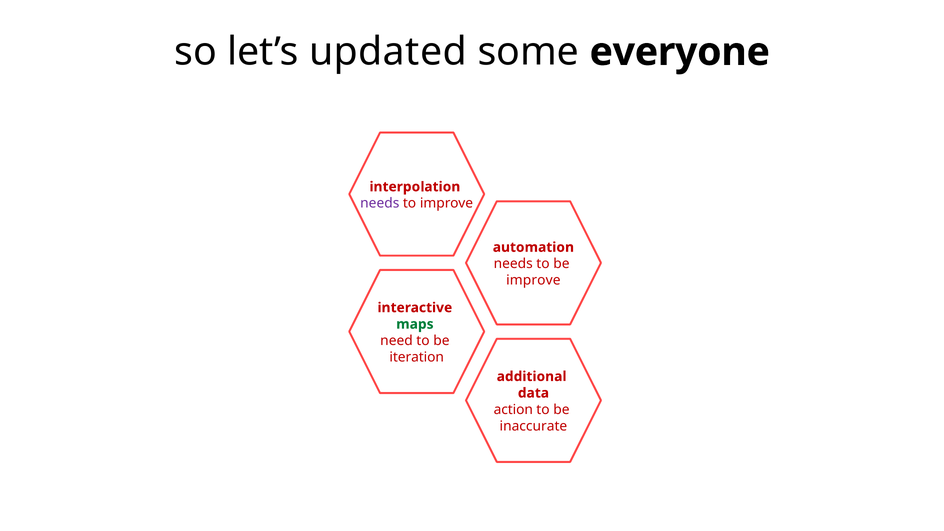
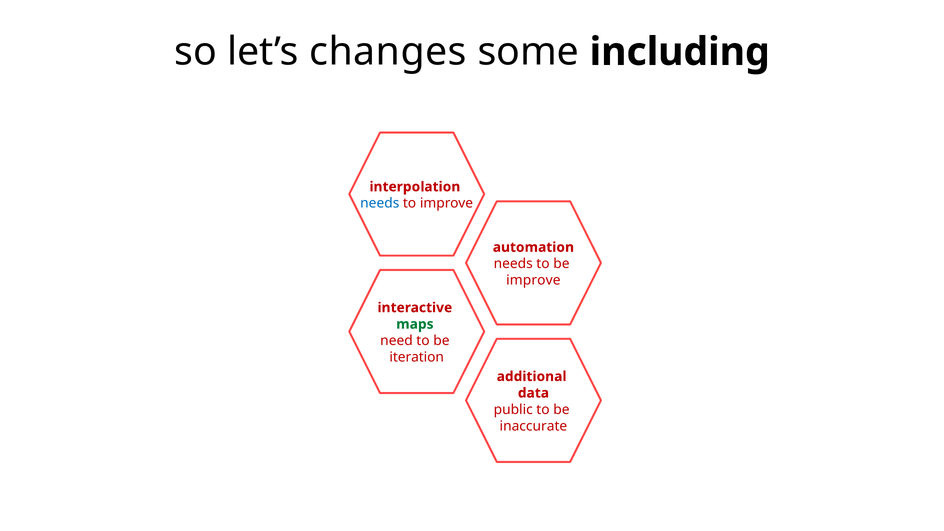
updated: updated -> changes (388, 52)
everyone: everyone -> including (680, 52)
needs colour: purple -> blue (380, 203)
action: action -> public (513, 410)
